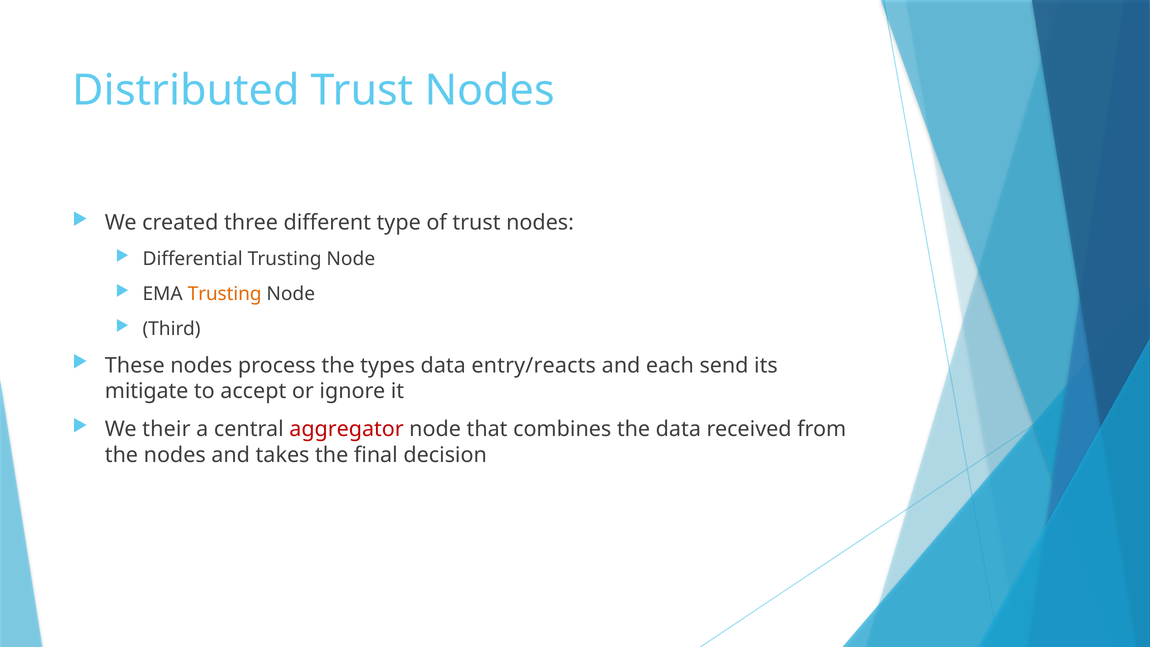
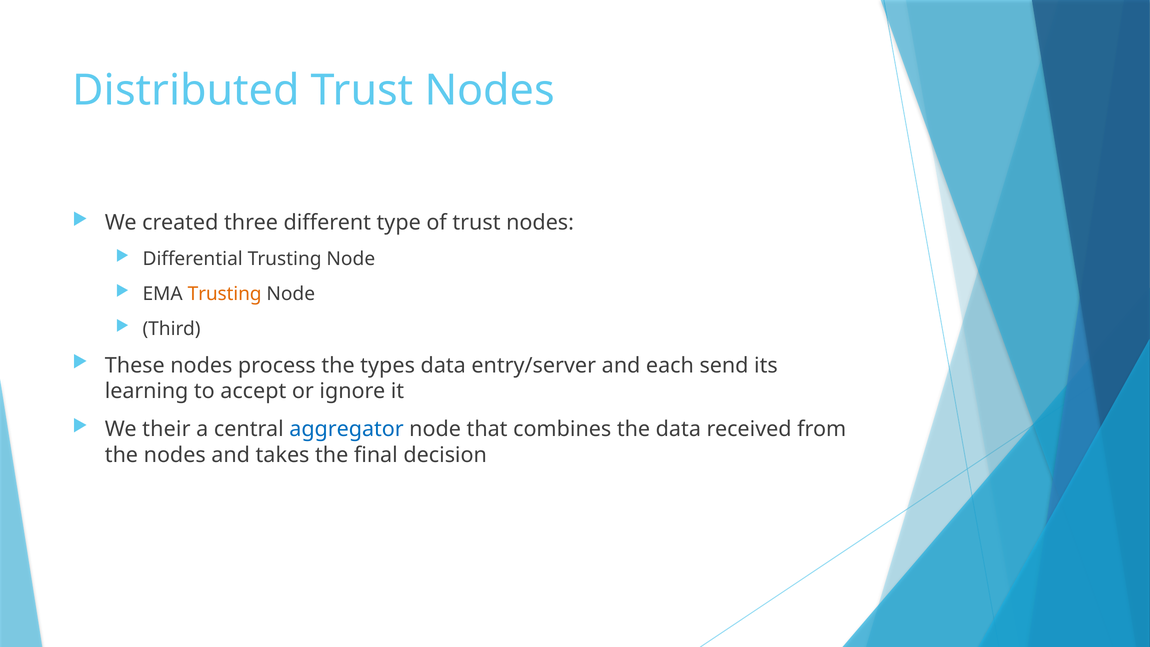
entry/reacts: entry/reacts -> entry/server (534, 365)
mitigate: mitigate -> learning (147, 391)
aggregator colour: red -> blue (347, 429)
